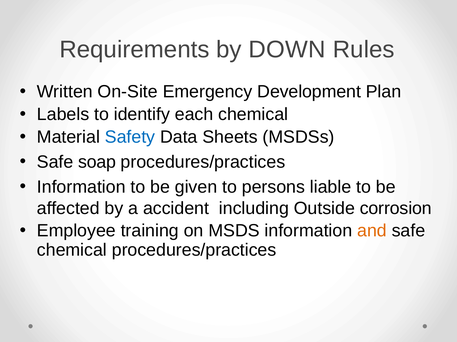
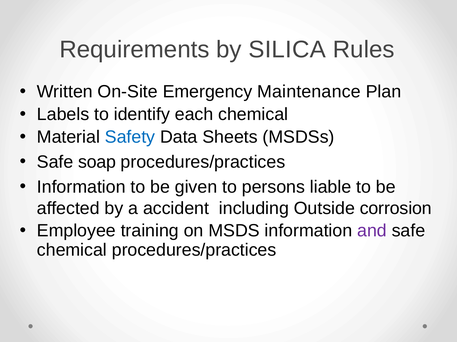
DOWN: DOWN -> SILICA (287, 50)
Development: Development -> Maintenance (309, 92)
and colour: orange -> purple (372, 231)
